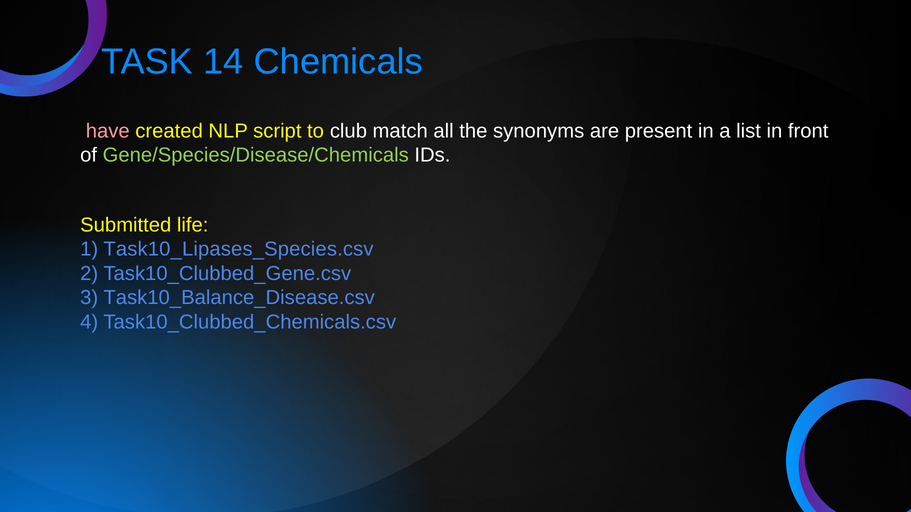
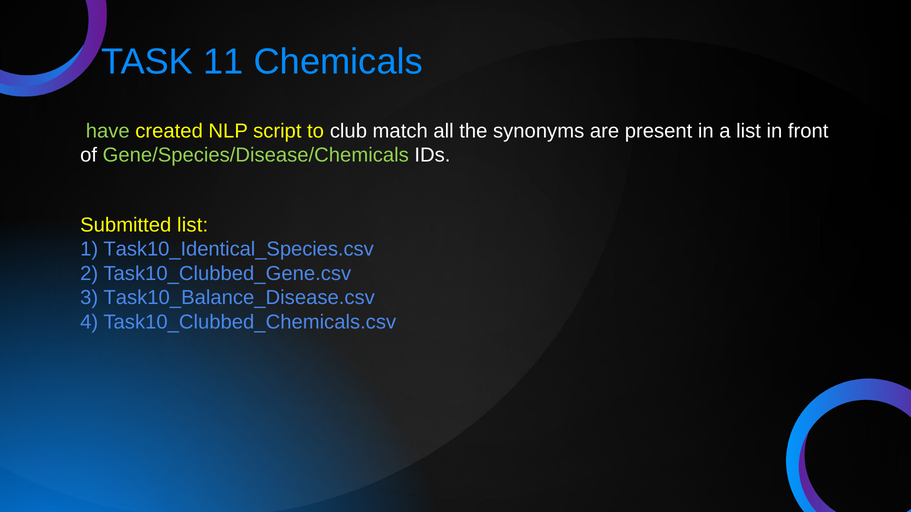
14: 14 -> 11 (223, 62)
have colour: pink -> light green (108, 131)
Submitted life: life -> list (193, 225)
Task10_Lipases_Species.csv: Task10_Lipases_Species.csv -> Task10_Identical_Species.csv (239, 249)
